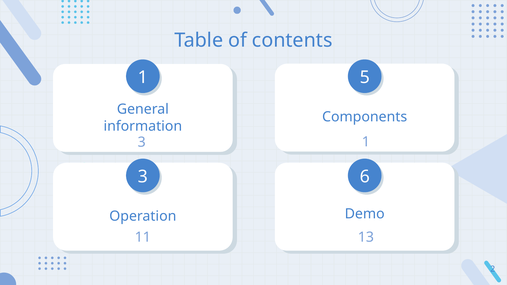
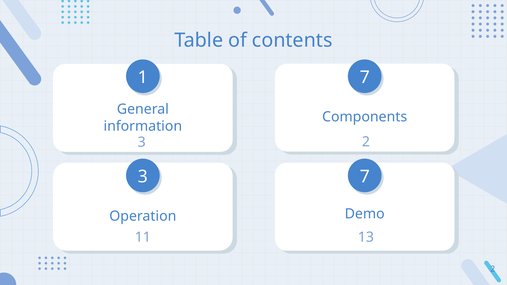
1 5: 5 -> 7 (365, 78)
3 1: 1 -> 2 (366, 142)
3 6: 6 -> 7 (365, 177)
